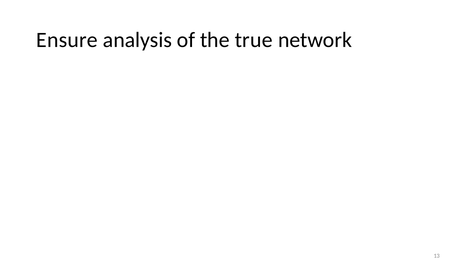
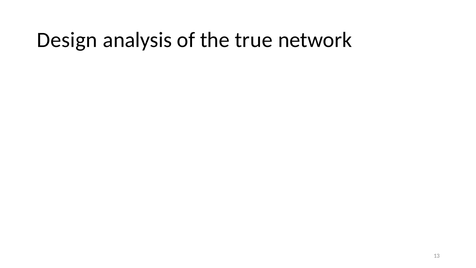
Ensure: Ensure -> Design (67, 40)
